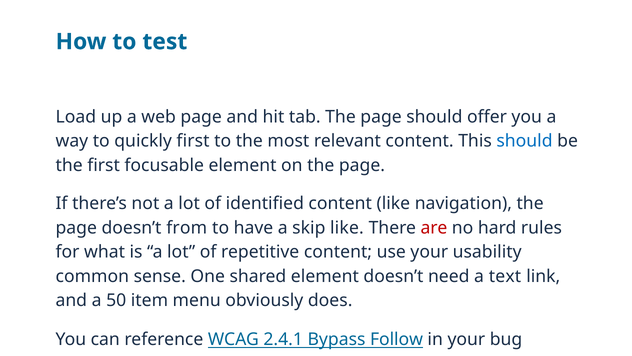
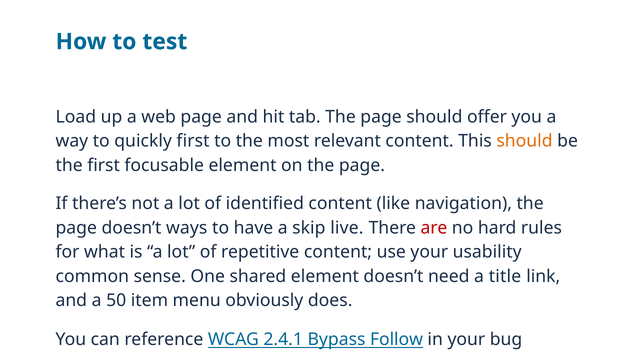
should colour: blue -> orange (525, 141)
from: from -> ways (187, 228)
skip like: like -> live (347, 228)
text: text -> title (505, 276)
